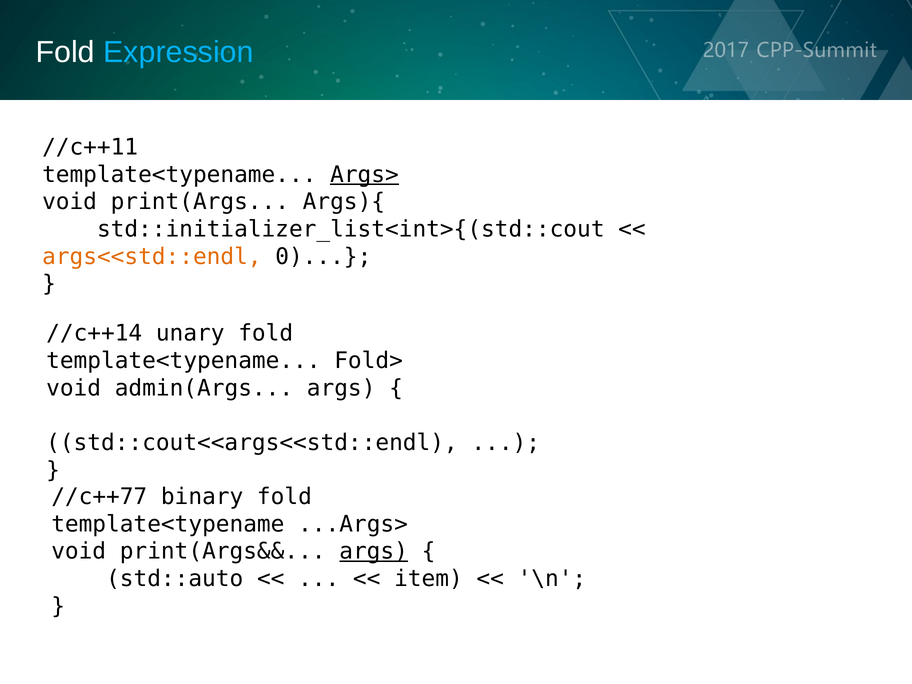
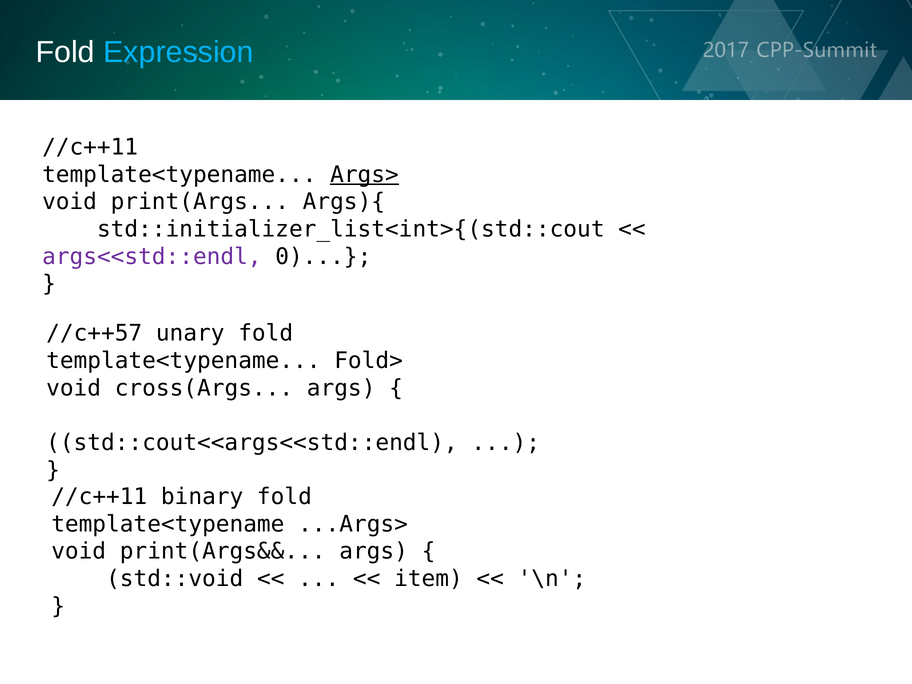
args<<std::endl colour: orange -> purple (152, 257)
//c++14: //c++14 -> //c++57 (94, 333)
admin(Args: admin(Args -> cross(Args (204, 388)
//c++77: //c++77 -> //c++11 (99, 497)
args underline: present -> none (374, 551)
std::auto: std::auto -> std::void (175, 579)
